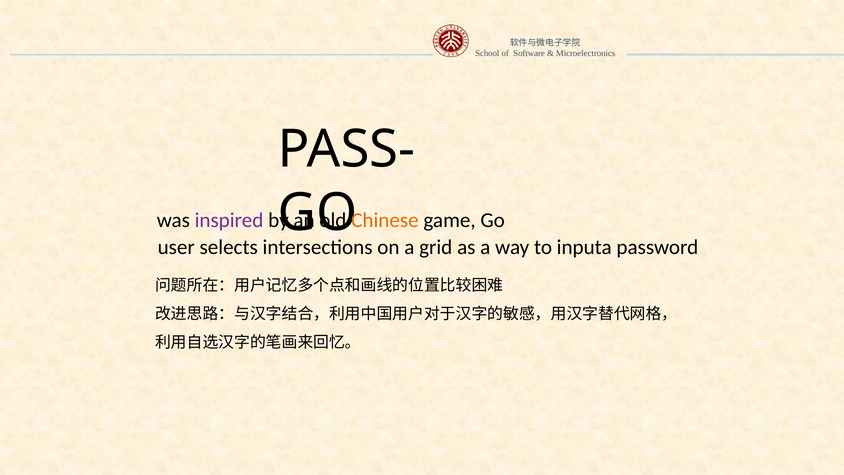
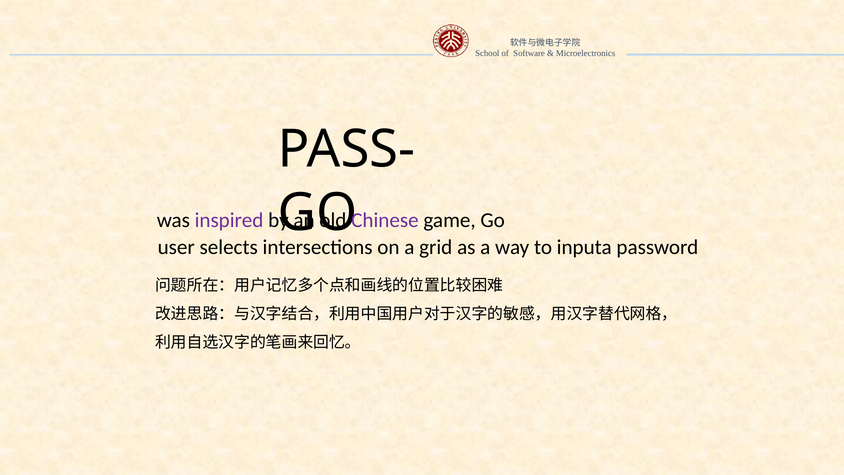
Chinese colour: orange -> purple (385, 220)
